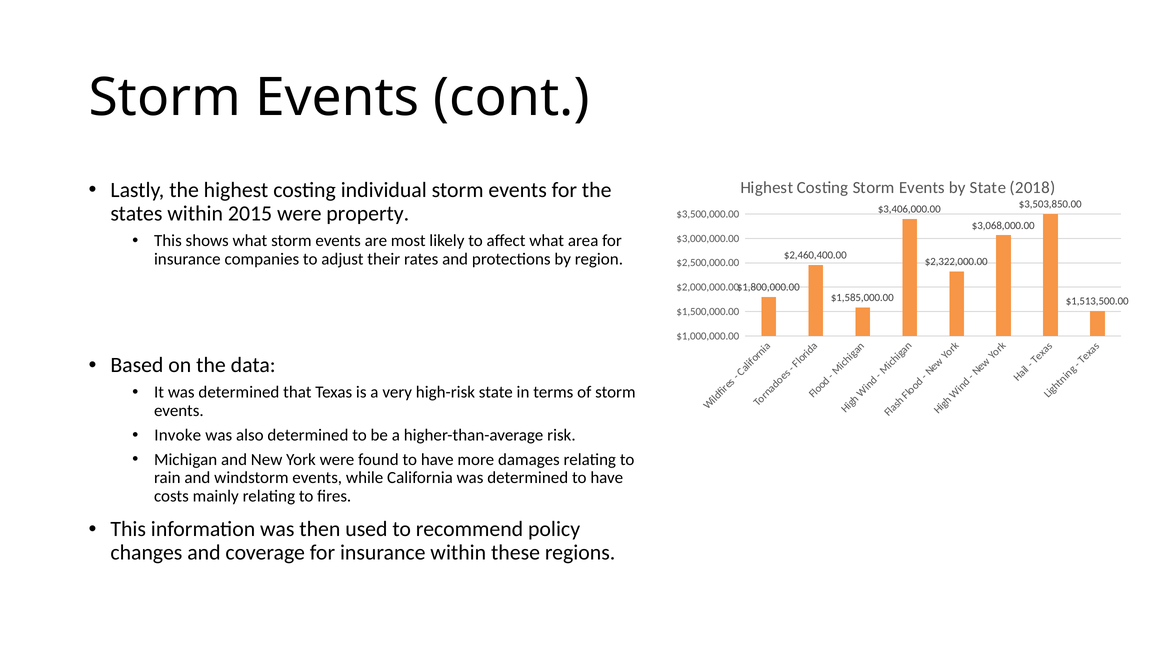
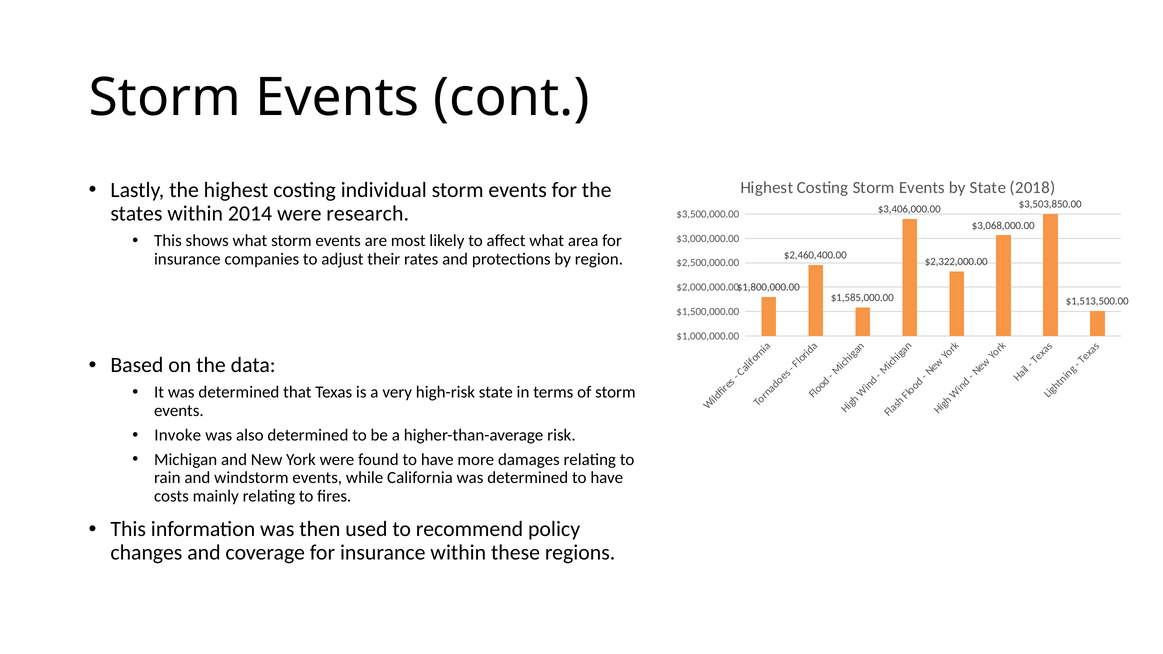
2015: 2015 -> 2014 (250, 214)
property: property -> research (368, 214)
